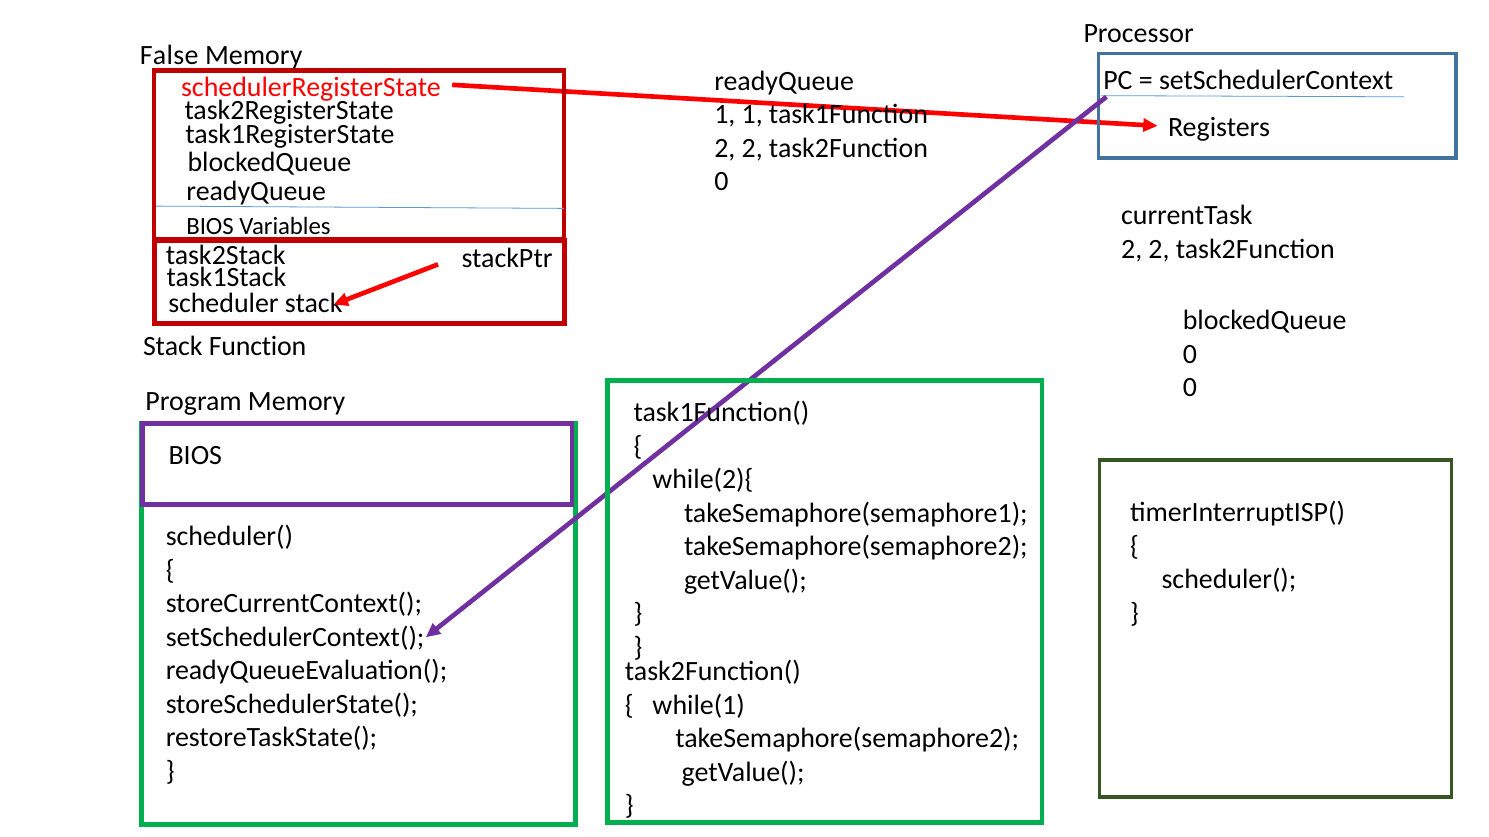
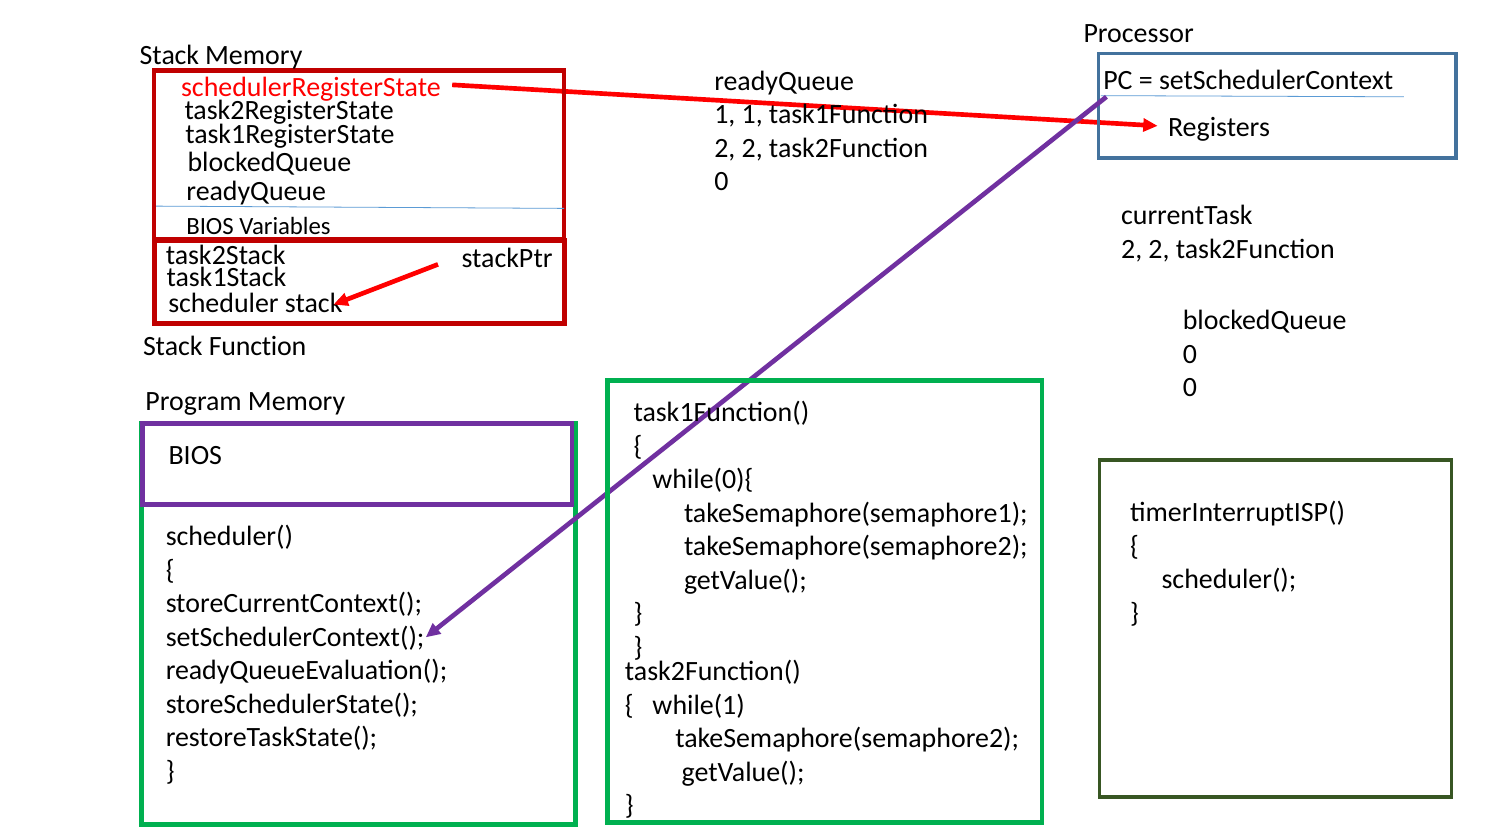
False: False -> Stack (169, 55)
while(2){: while(2){ -> while(0){ (703, 480)
